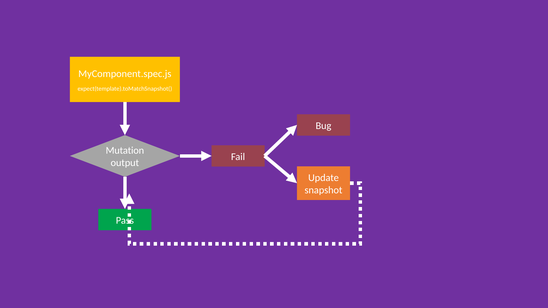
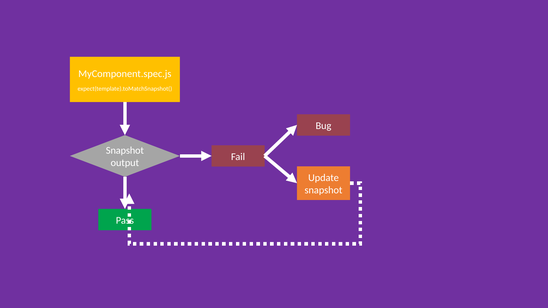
Mutation: Mutation -> Snapshot (125, 151)
